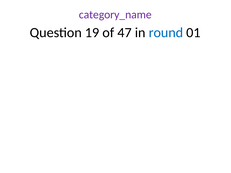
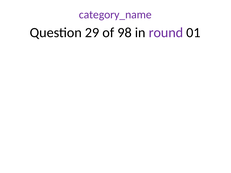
19: 19 -> 29 (92, 33)
47: 47 -> 98 (125, 33)
round colour: blue -> purple (166, 33)
